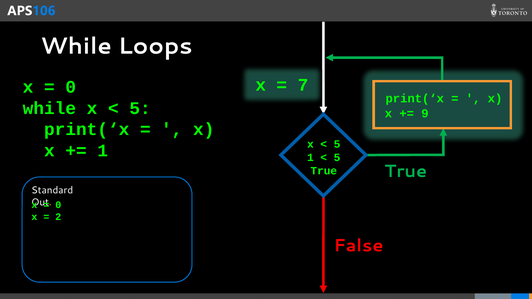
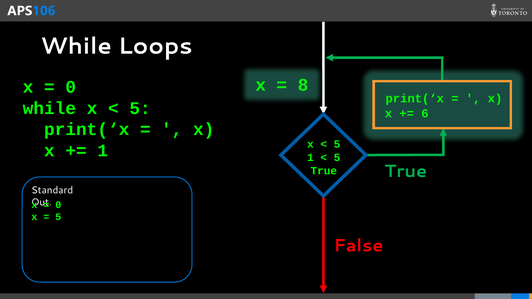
7: 7 -> 8 (303, 85)
9: 9 -> 6 (425, 114)
2: 2 -> 5 (58, 217)
